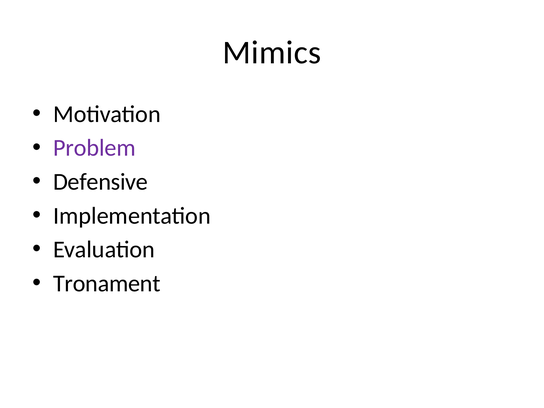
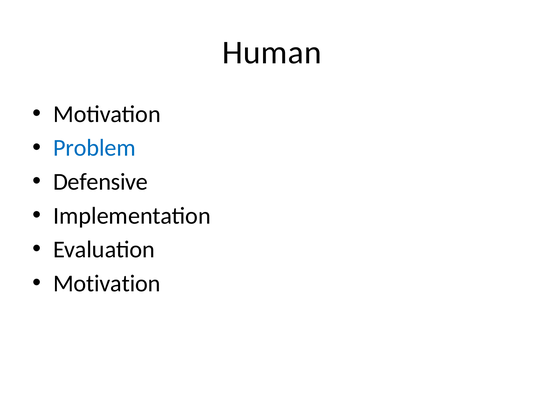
Mimics: Mimics -> Human (272, 53)
Problem colour: purple -> blue (94, 148)
Tronament: Tronament -> Motivation (107, 283)
